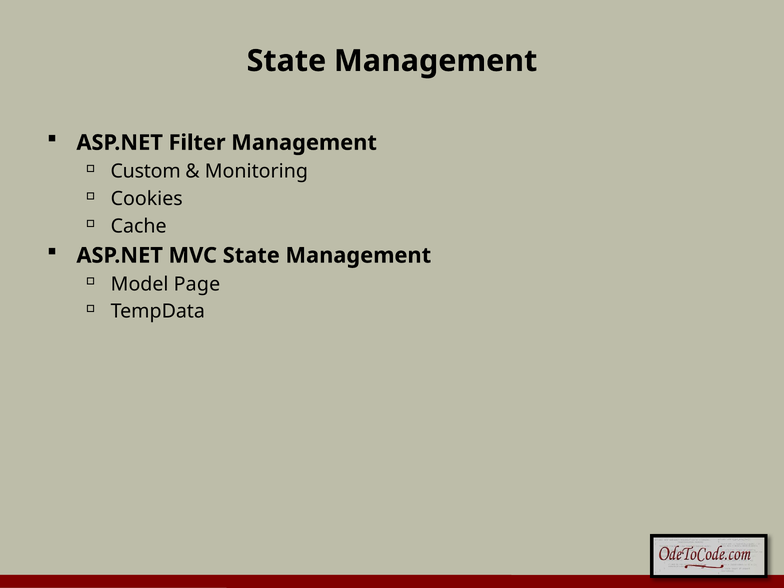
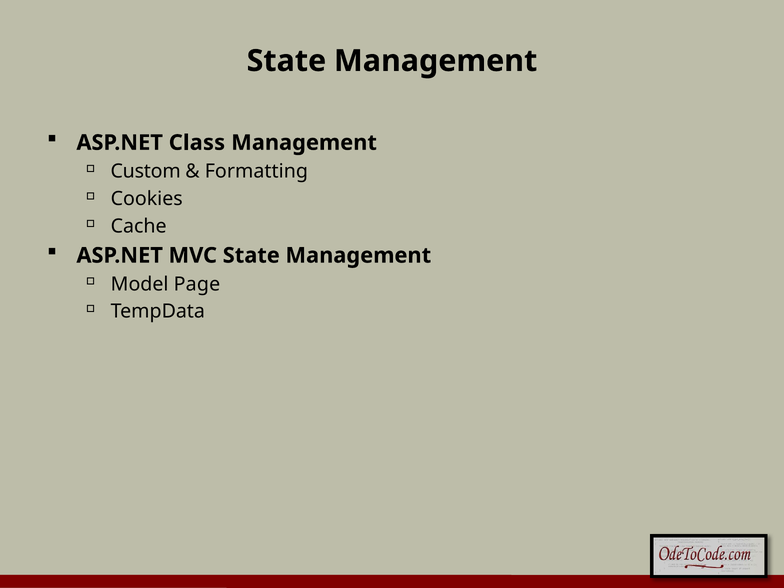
Filter: Filter -> Class (197, 143)
Monitoring: Monitoring -> Formatting (256, 171)
